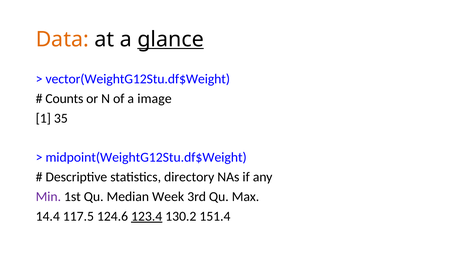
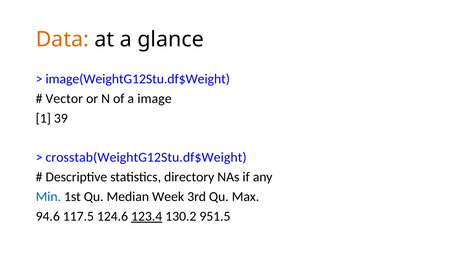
glance underline: present -> none (171, 39)
vector(WeightG12Stu.df$Weight: vector(WeightG12Stu.df$Weight -> image(WeightG12Stu.df$Weight (138, 79)
Counts: Counts -> Vector (64, 99)
35: 35 -> 39 (61, 118)
midpoint(WeightG12Stu.df$Weight: midpoint(WeightG12Stu.df$Weight -> crosstab(WeightG12Stu.df$Weight (146, 158)
Min colour: purple -> blue (48, 197)
14.4: 14.4 -> 94.6 (48, 216)
151.4: 151.4 -> 951.5 (215, 216)
